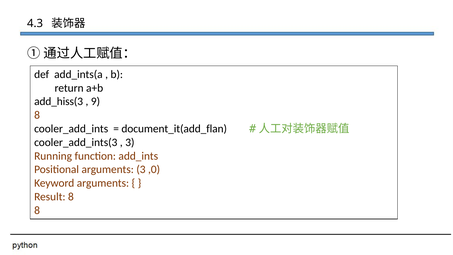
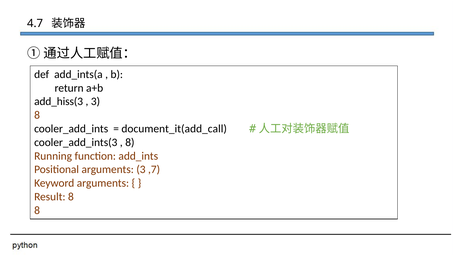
4.3: 4.3 -> 4.7 (35, 23)
9: 9 -> 3 (95, 101)
document_it(add_flan: document_it(add_flan -> document_it(add_call (174, 129)
3: 3 -> 8 (130, 142)
,0: ,0 -> ,7 (154, 169)
